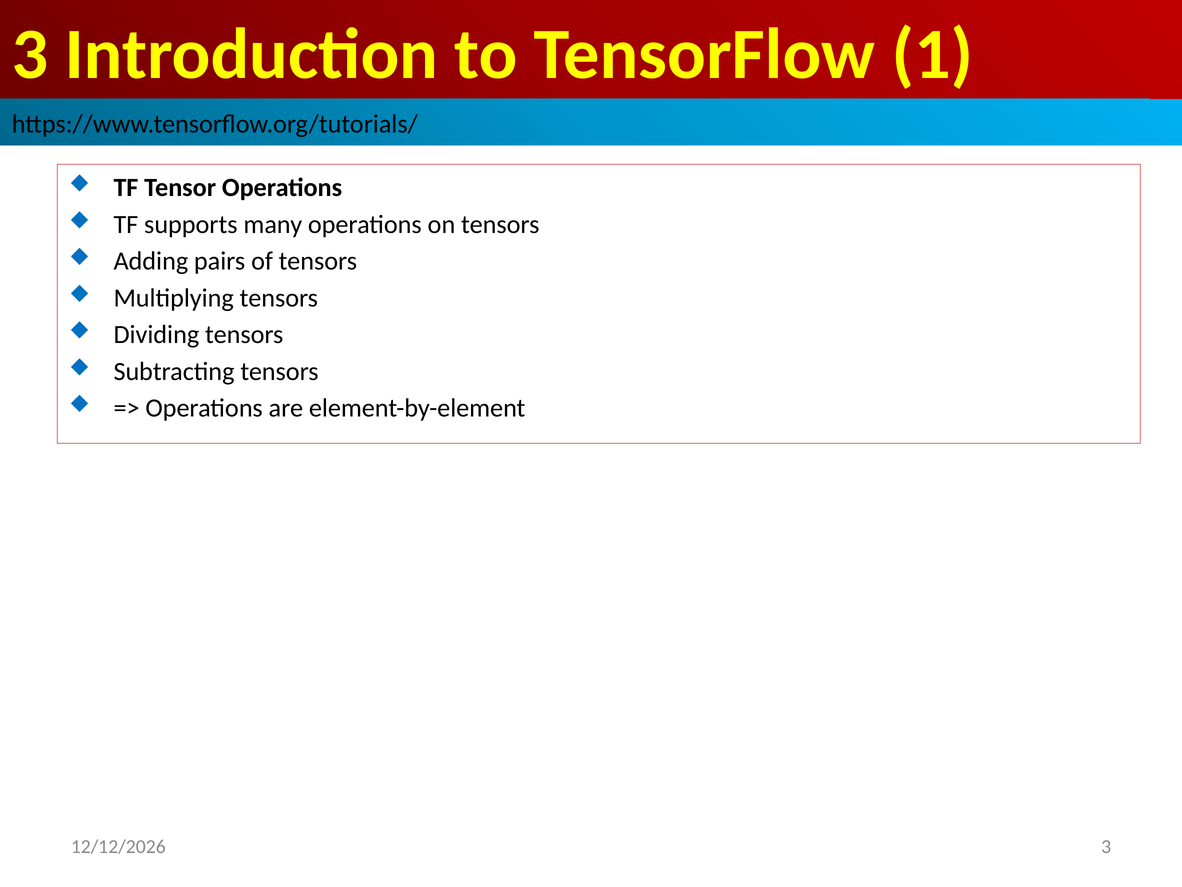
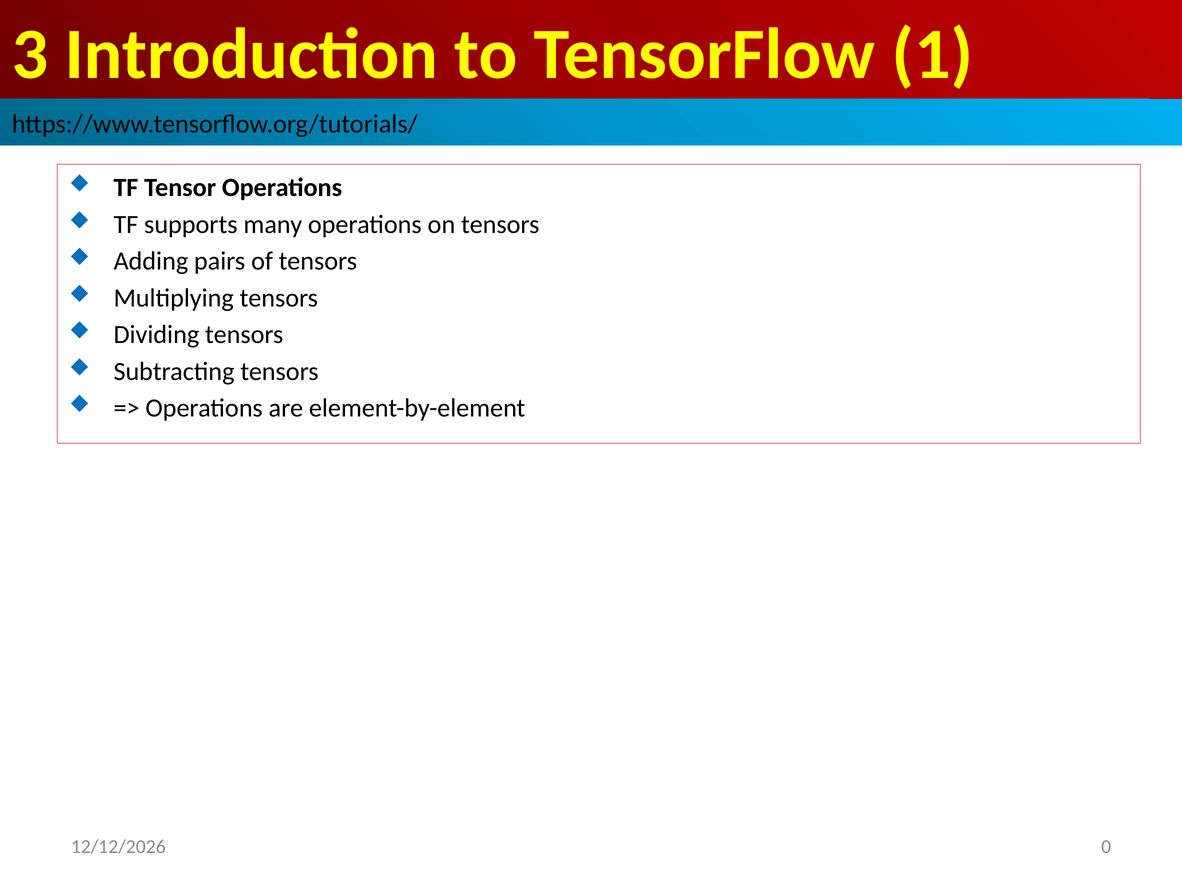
3: 3 -> 0 (1106, 846)
